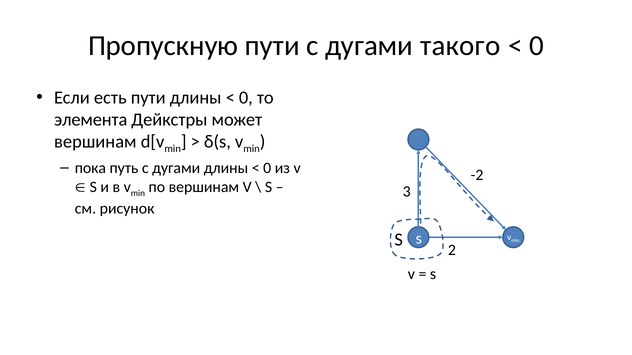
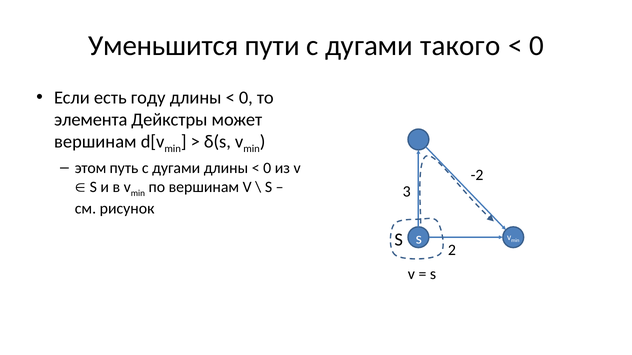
Пропускную: Пропускную -> Уменьшится (163, 46)
есть пути: пути -> году (148, 98)
пока: пока -> этом (90, 168)
